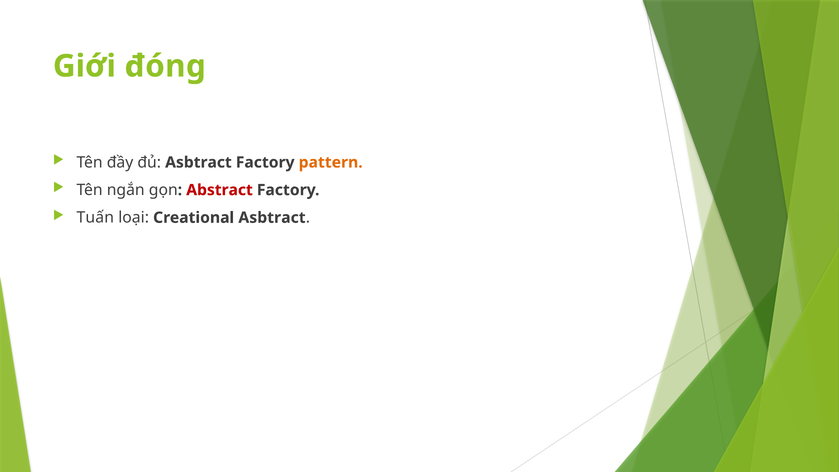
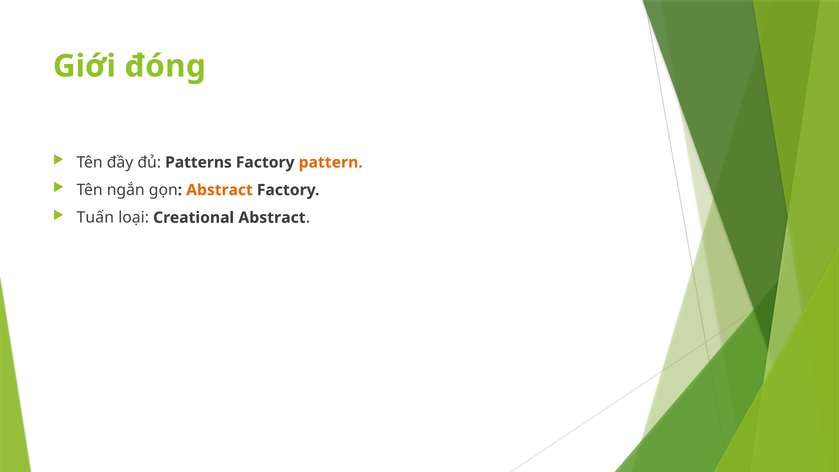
đủ Asbtract: Asbtract -> Patterns (198, 162)
Abstract colour: red -> orange (219, 190)
Creational Asbtract: Asbtract -> Abstract (272, 218)
